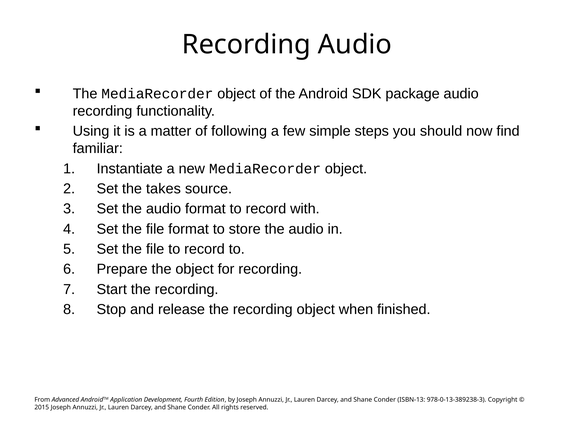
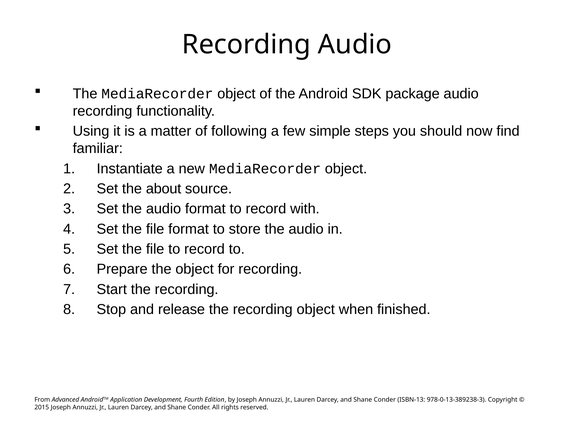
takes: takes -> about (164, 189)
